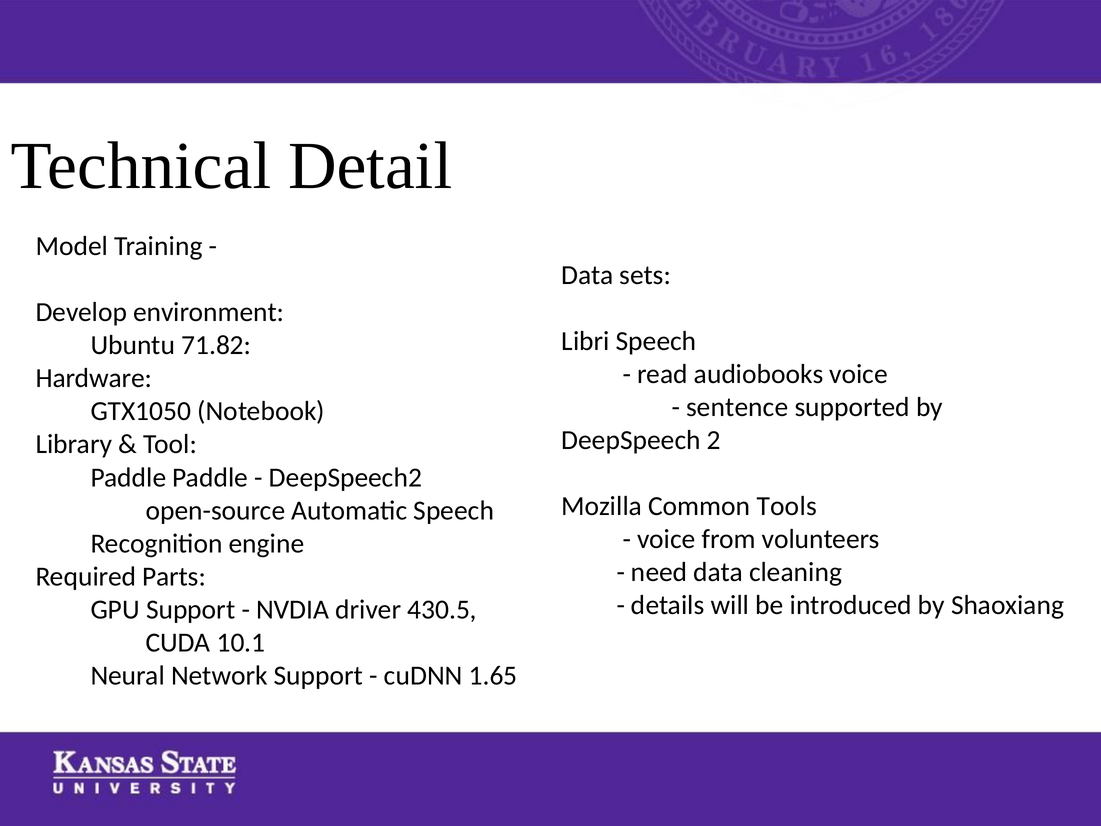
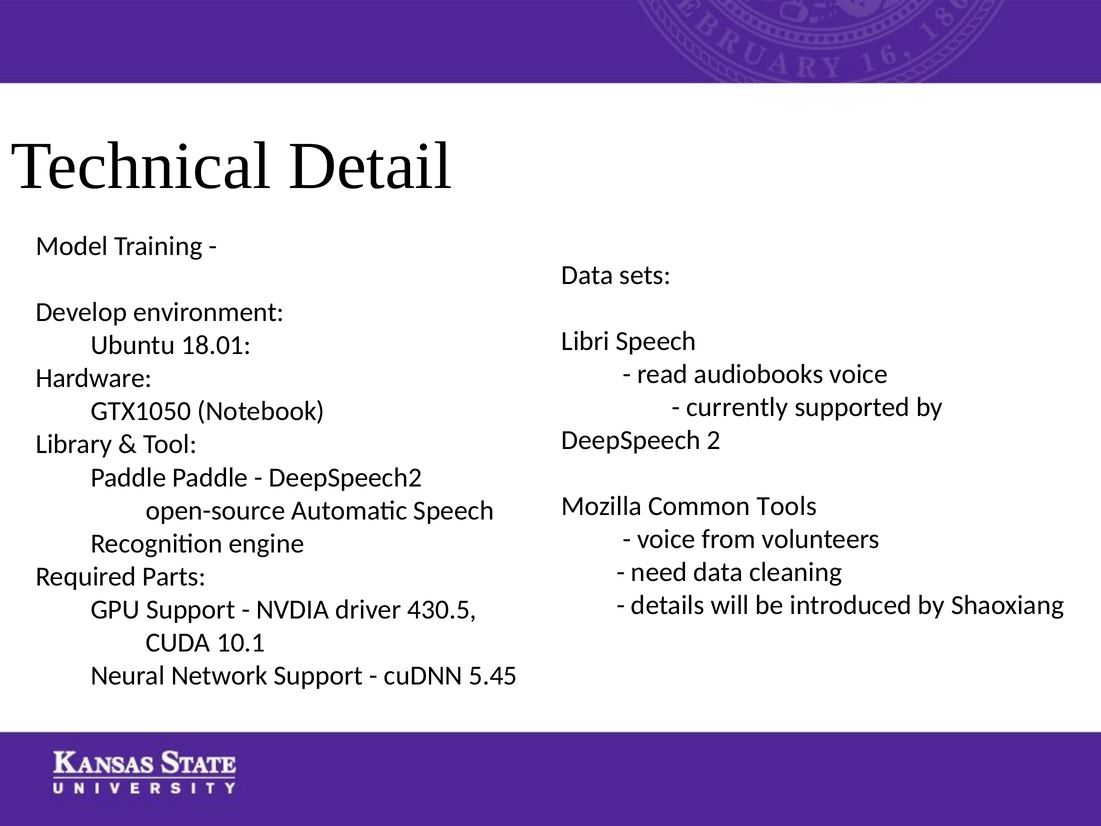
71.82: 71.82 -> 18.01 (216, 345)
sentence: sentence -> currently (737, 407)
1.65: 1.65 -> 5.45 (493, 675)
